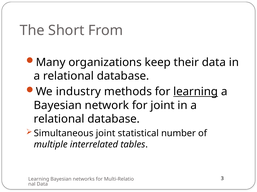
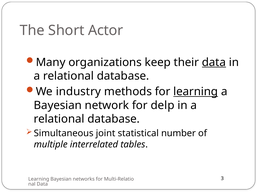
From: From -> Actor (106, 31)
data underline: none -> present (214, 62)
for joint: joint -> delp (163, 106)
